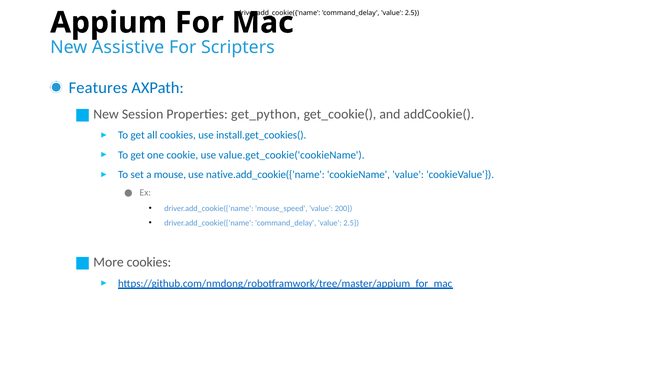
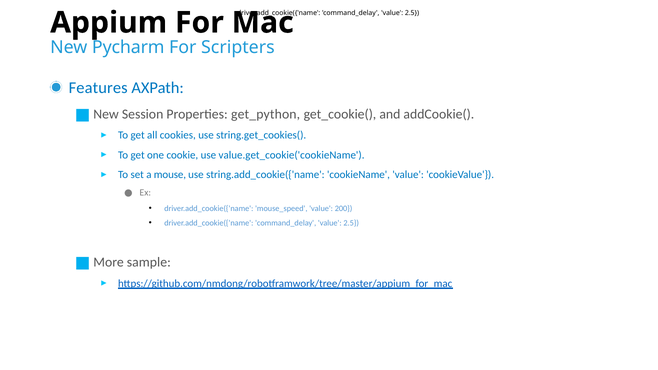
Assistive: Assistive -> Pycharm (128, 48)
install.get_cookies(: install.get_cookies( -> string.get_cookies( (261, 135)
native.add_cookie({'name: native.add_cookie({'name -> string.add_cookie({'name (265, 175)
More cookies: cookies -> sample (149, 262)
